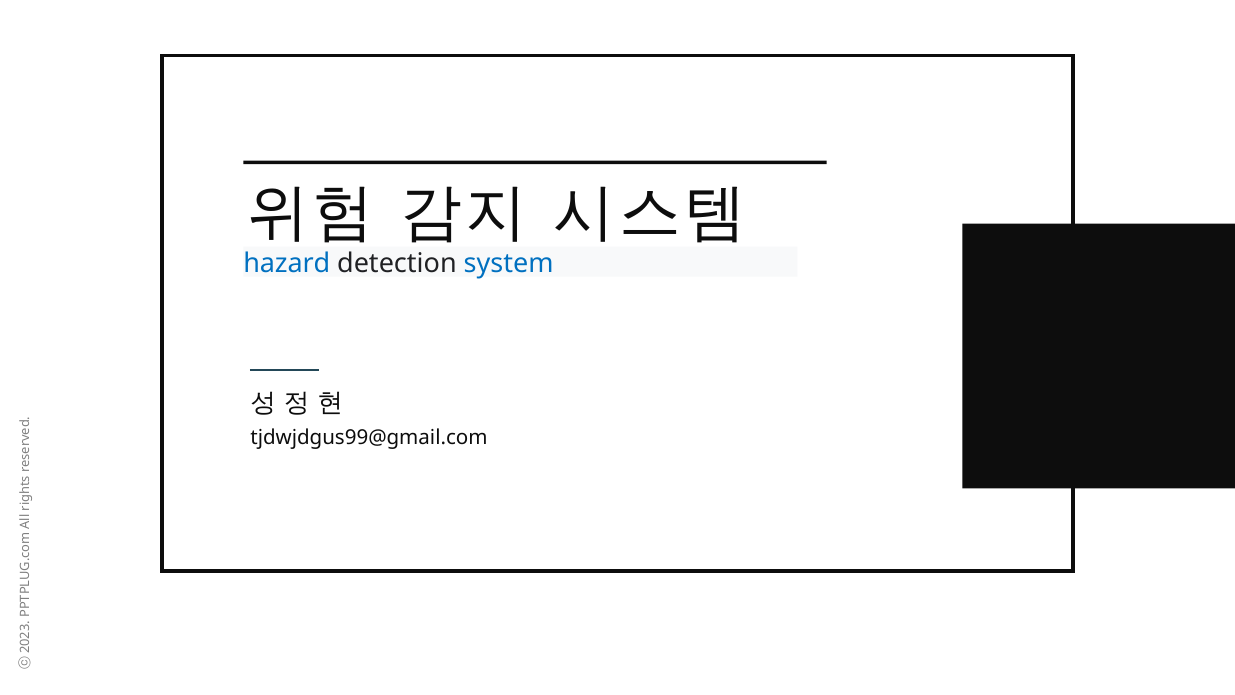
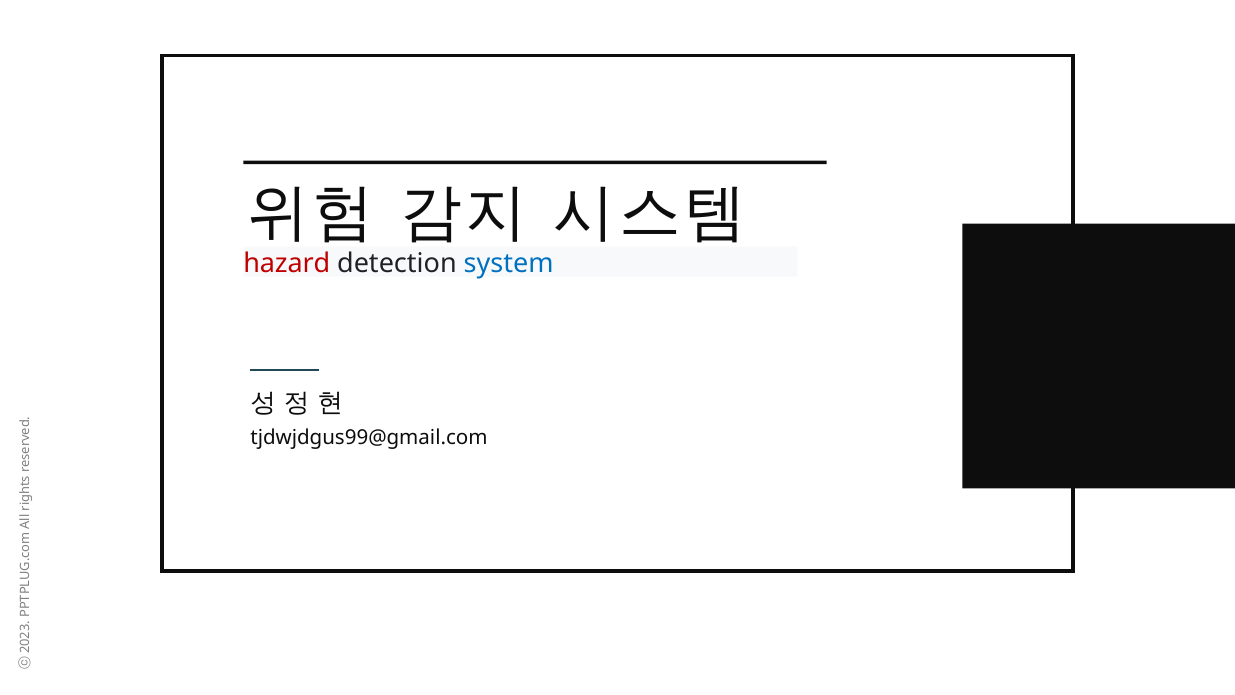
hazard colour: blue -> red (287, 263)
